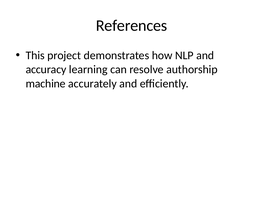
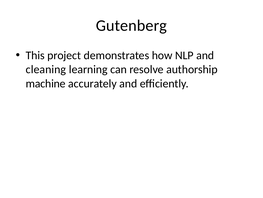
References: References -> Gutenberg (131, 25)
accuracy: accuracy -> cleaning (46, 69)
